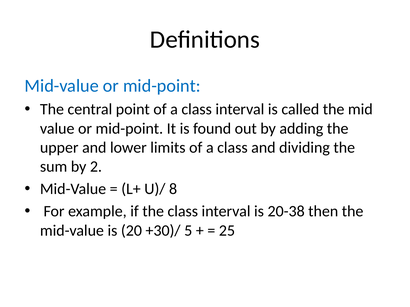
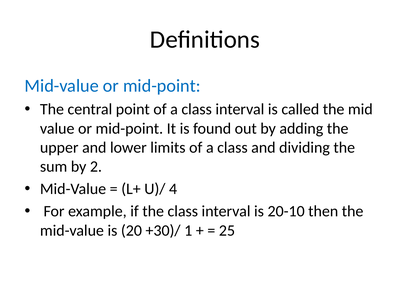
8: 8 -> 4 (173, 189)
20-38: 20-38 -> 20-10 (286, 212)
5: 5 -> 1 (188, 231)
